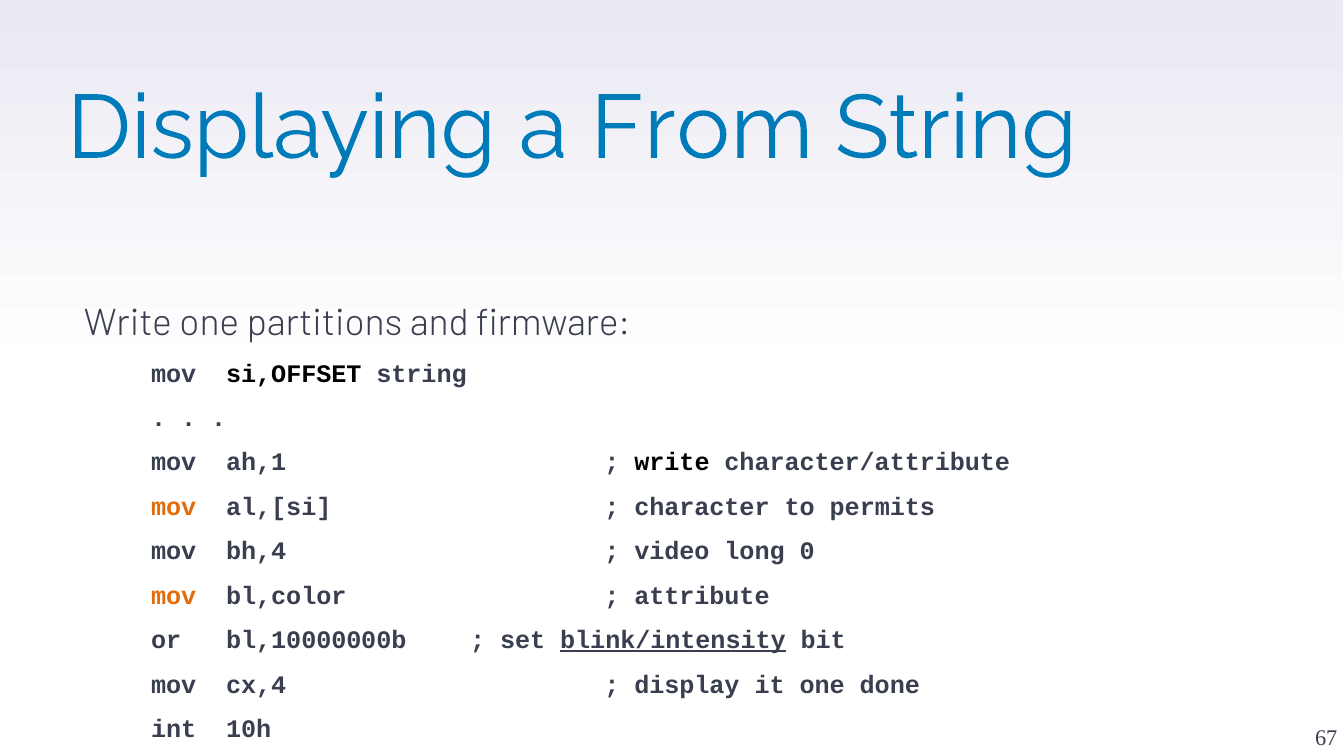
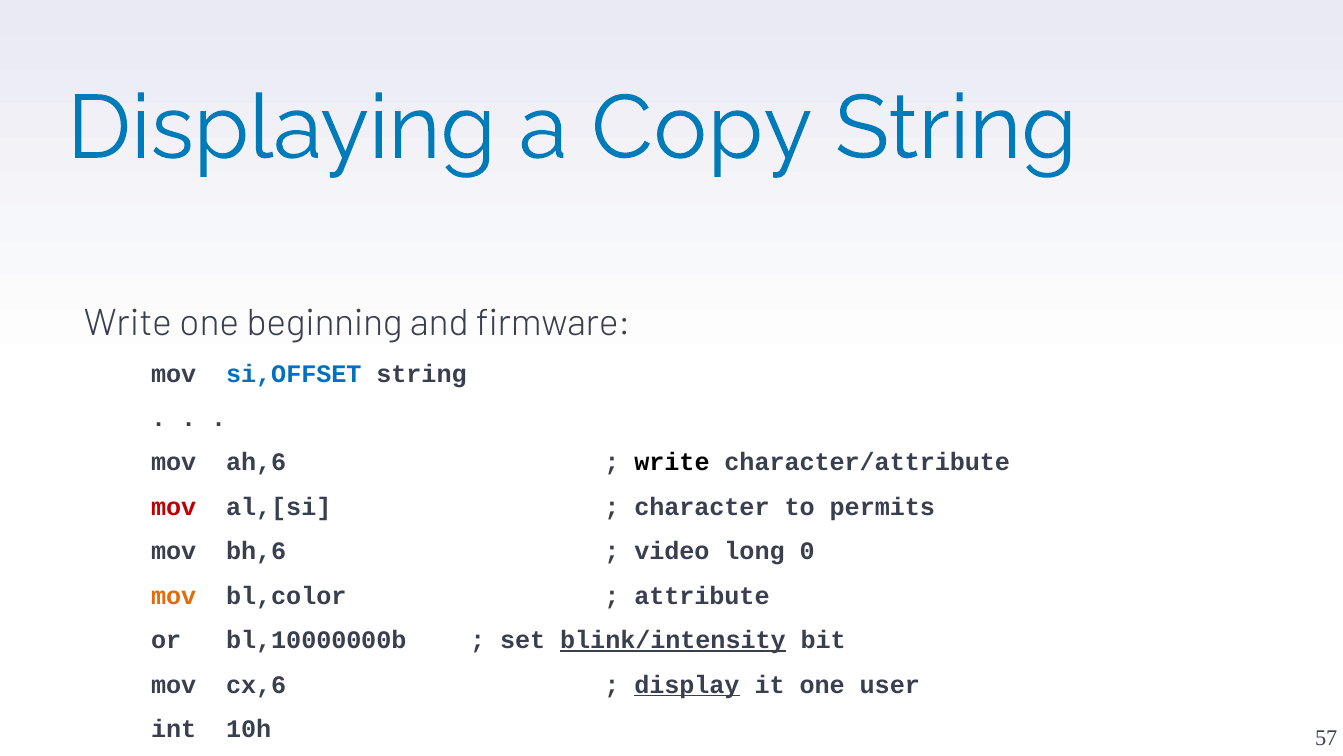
From: From -> Copy (702, 128)
partitions: partitions -> beginning (325, 323)
si,OFFSET colour: black -> blue (294, 373)
ah,1: ah,1 -> ah,6 (256, 462)
mov colour: orange -> red (174, 507)
bh,4: bh,4 -> bh,6 (256, 551)
cx,4: cx,4 -> cx,6 (256, 684)
display underline: none -> present (687, 684)
done: done -> user (890, 684)
67: 67 -> 57 (1326, 738)
